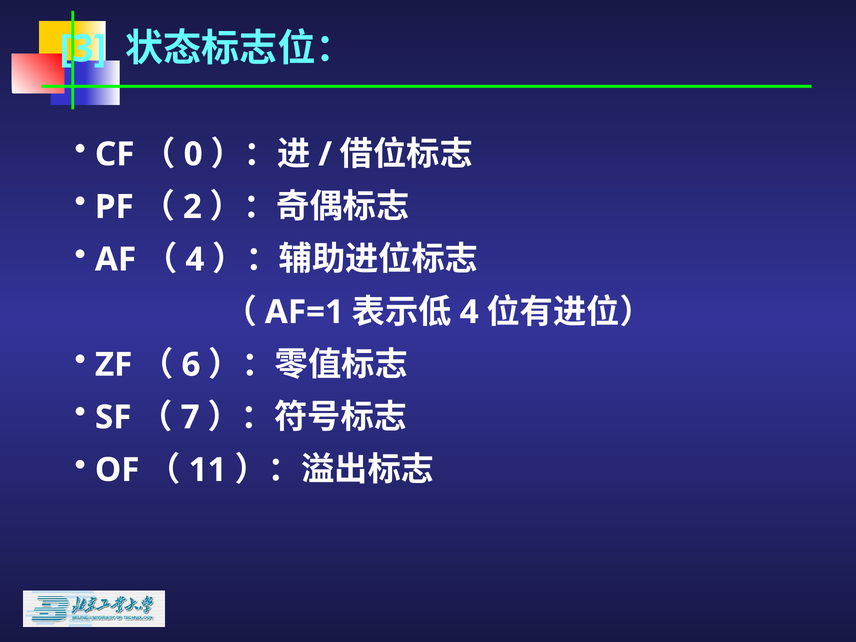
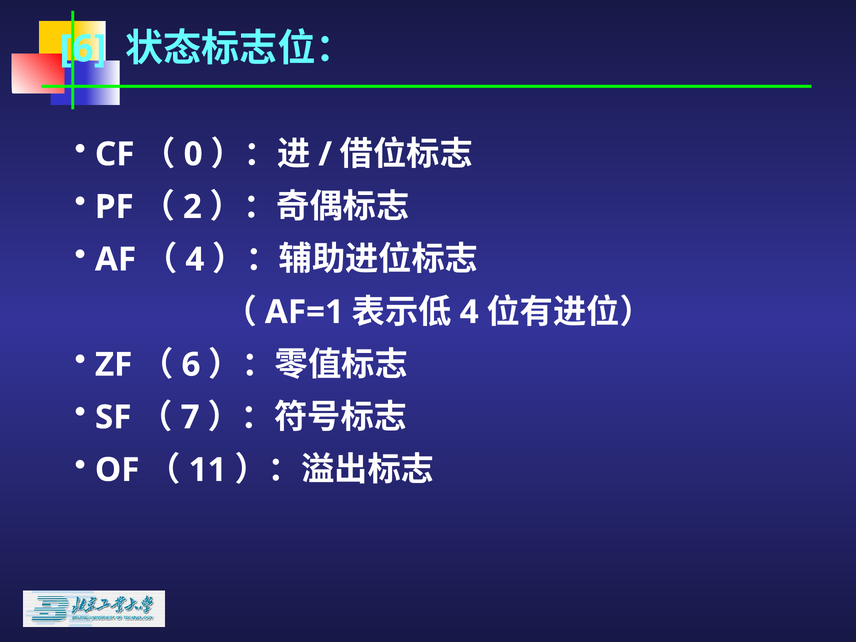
3: 3 -> 6 (83, 49)
